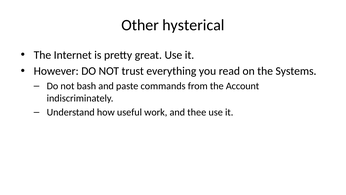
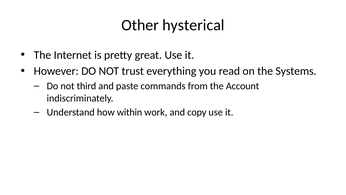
bash: bash -> third (86, 86)
useful: useful -> within (130, 112)
thee: thee -> copy (197, 112)
